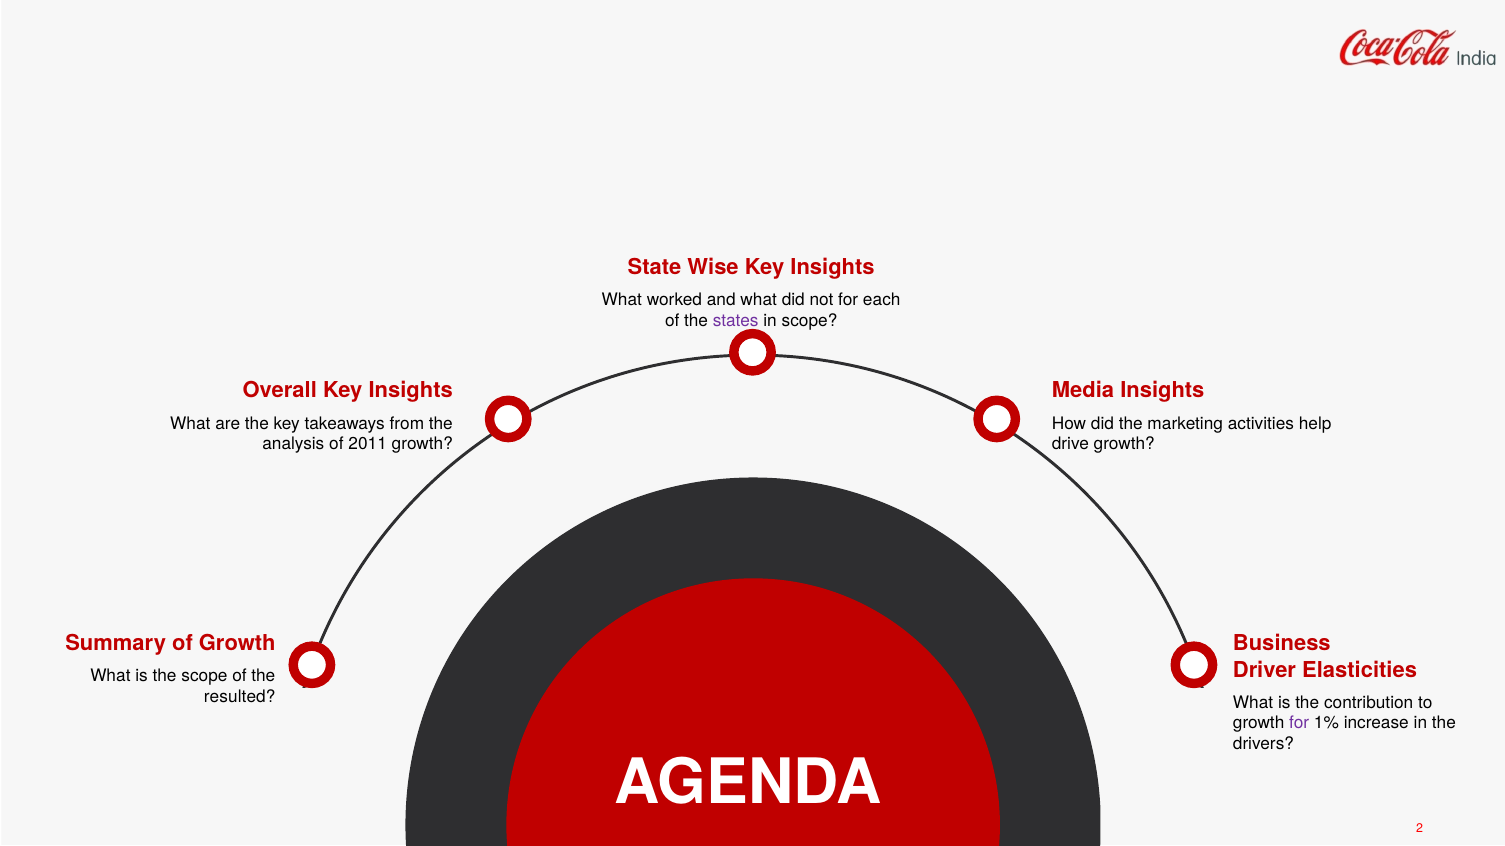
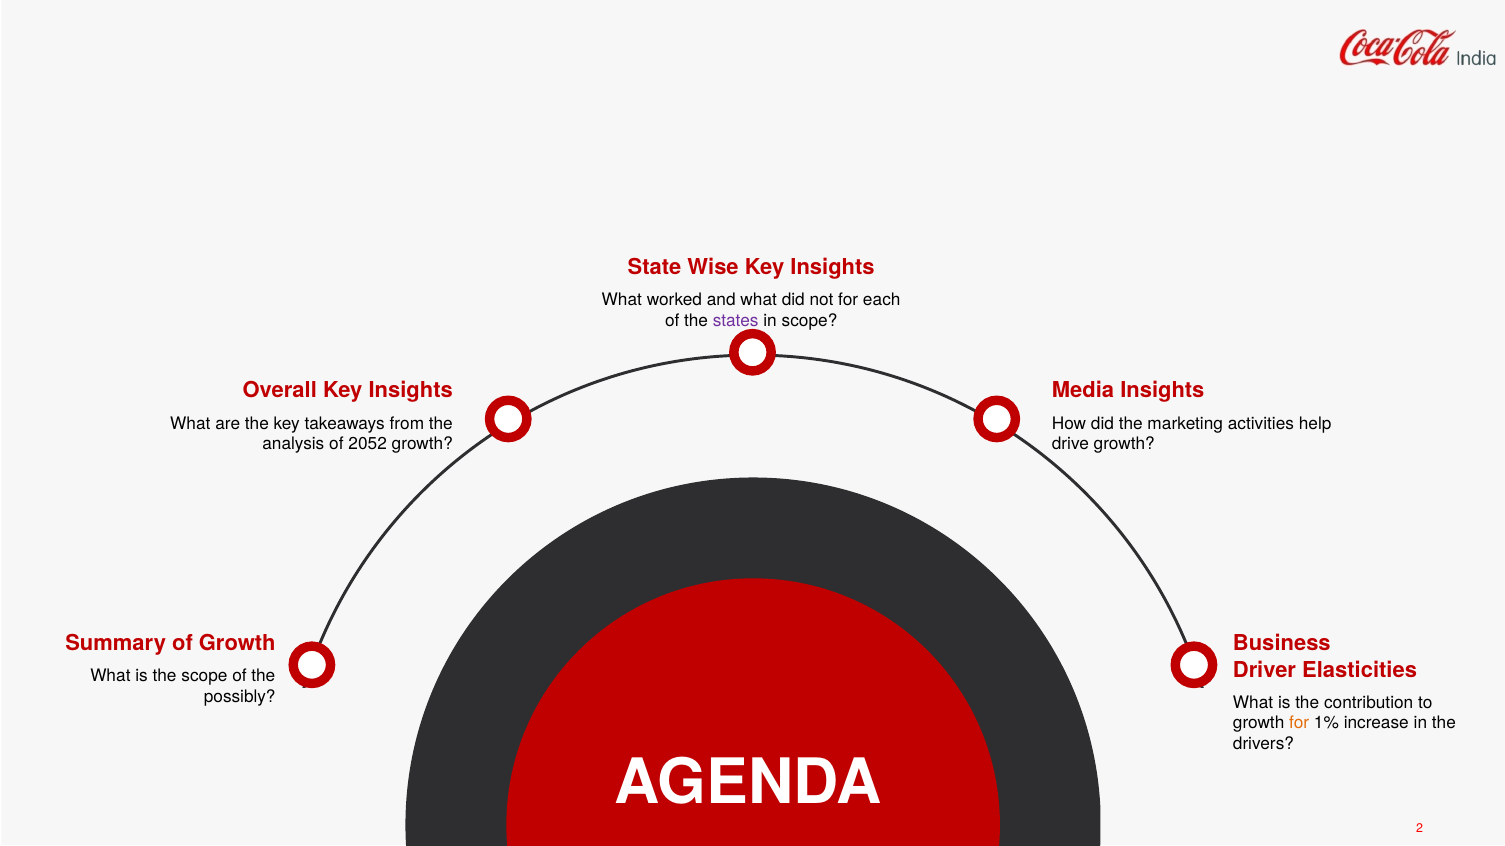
2011: 2011 -> 2052 (368, 444)
resulted: resulted -> possibly (240, 697)
for colour: purple -> orange (1299, 724)
